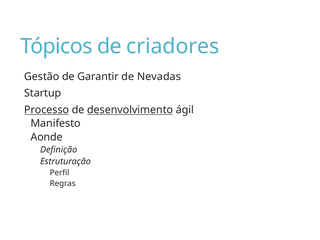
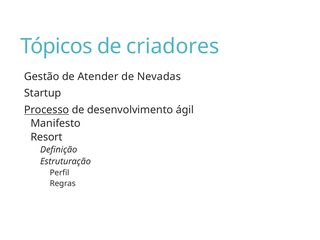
Garantir: Garantir -> Atender (98, 77)
desenvolvimento underline: present -> none (130, 110)
Aonde: Aonde -> Resort (47, 137)
